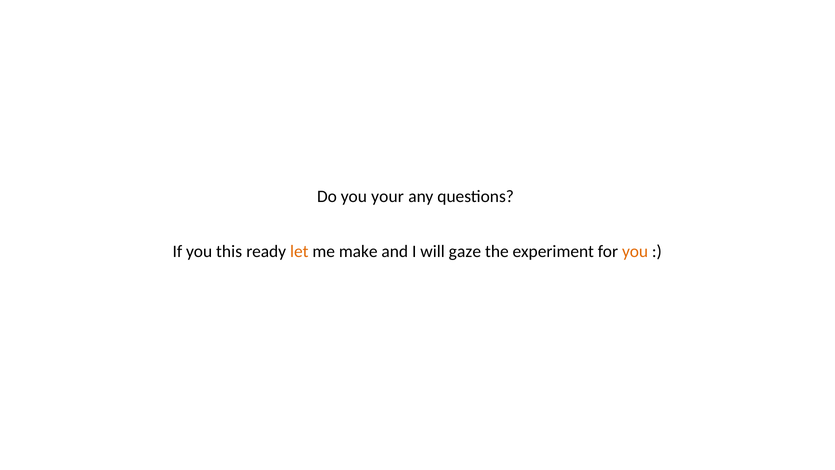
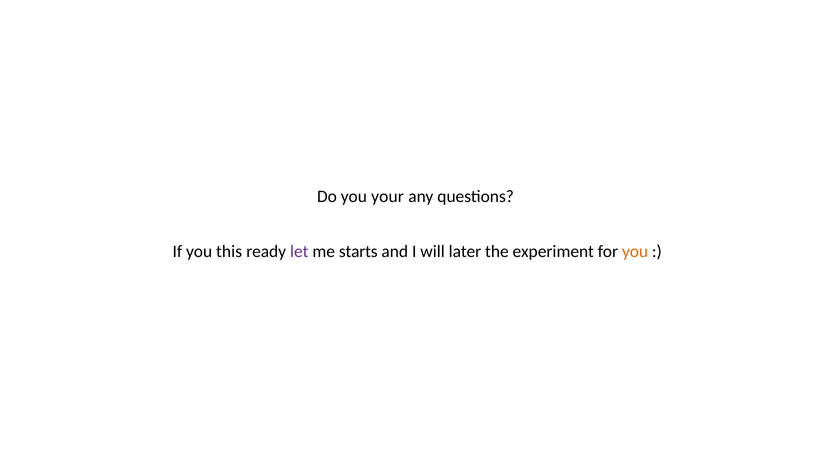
let colour: orange -> purple (299, 251)
make: make -> starts (358, 251)
gaze: gaze -> later (465, 251)
